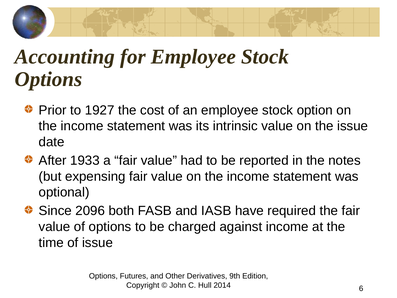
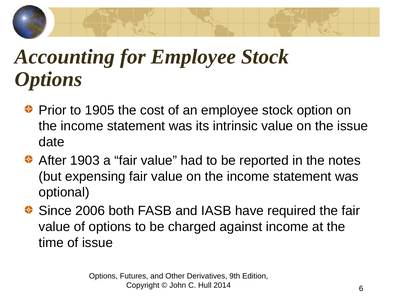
1927: 1927 -> 1905 (100, 110)
1933: 1933 -> 1903 (85, 160)
2096: 2096 -> 2006 (90, 211)
